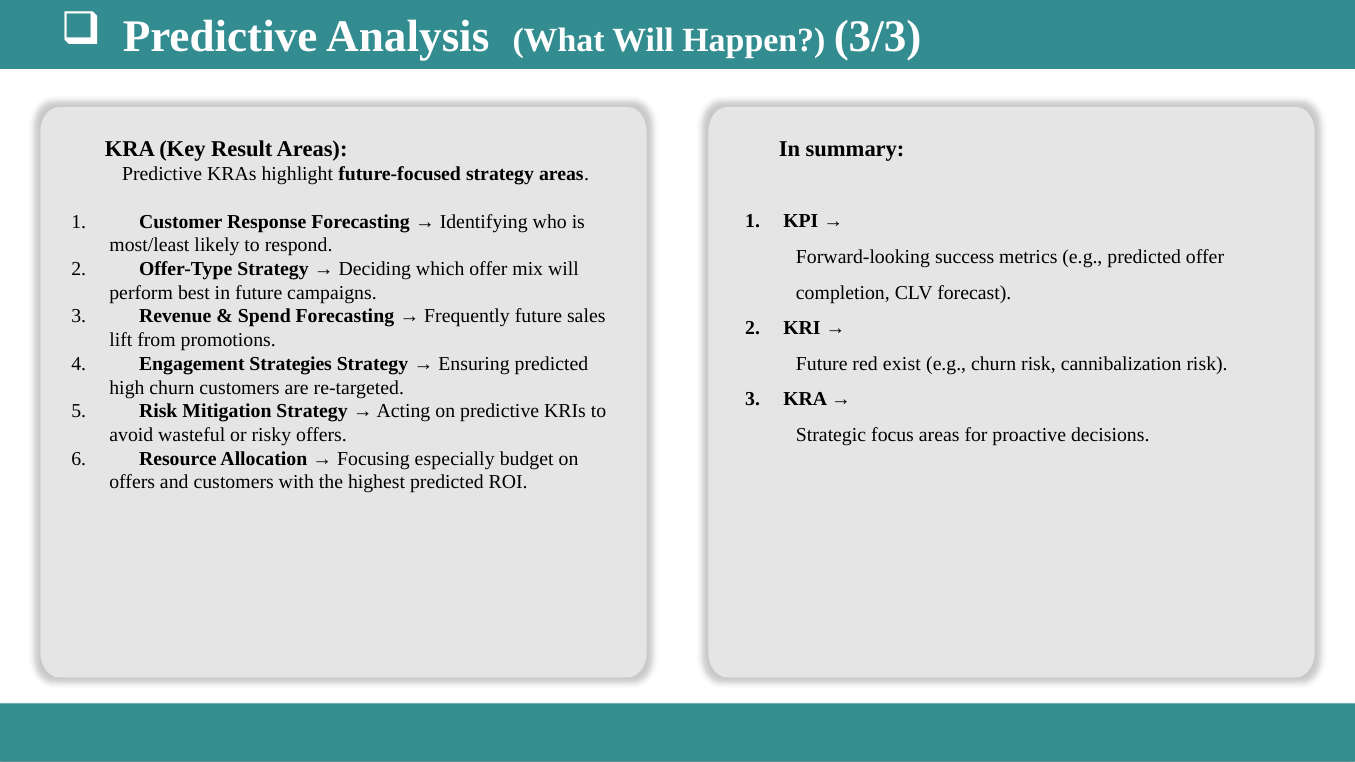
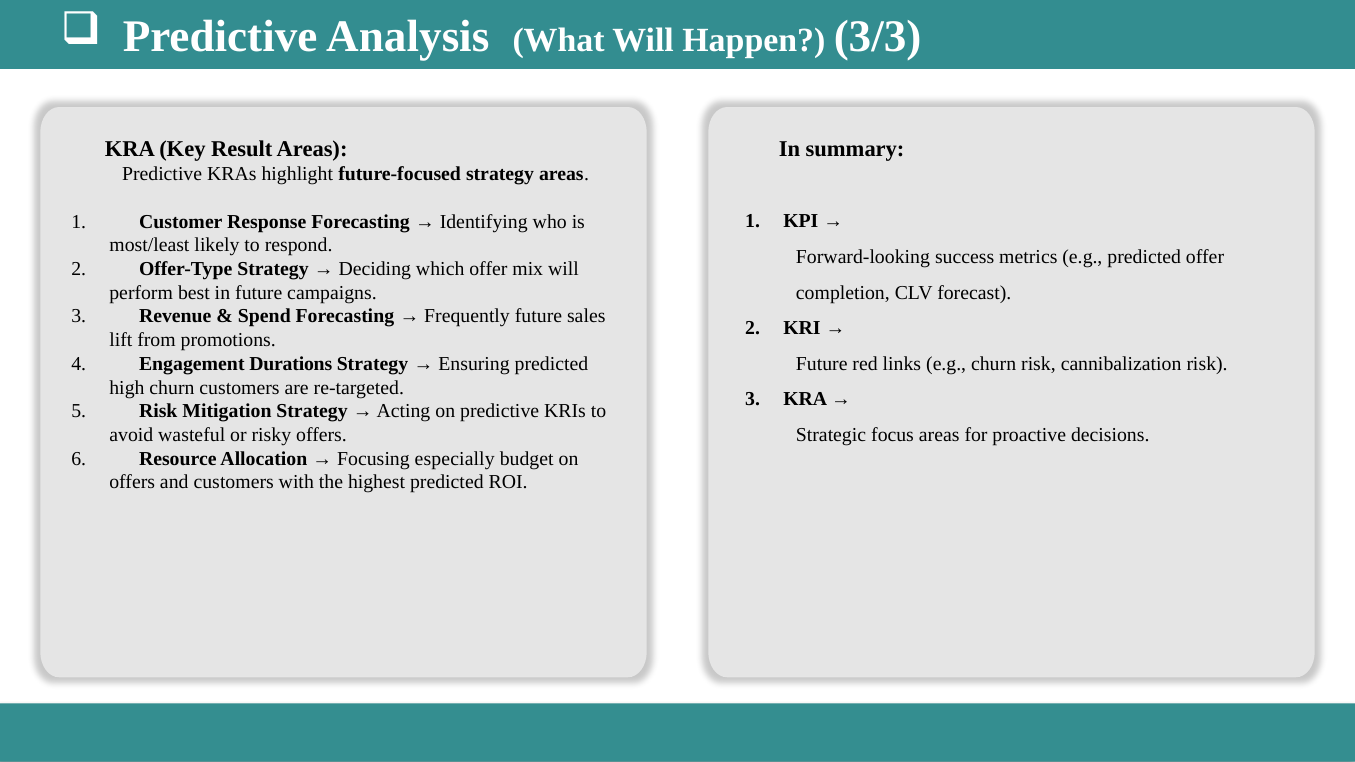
exist: exist -> links (902, 364)
Strategies: Strategies -> Durations (291, 364)
